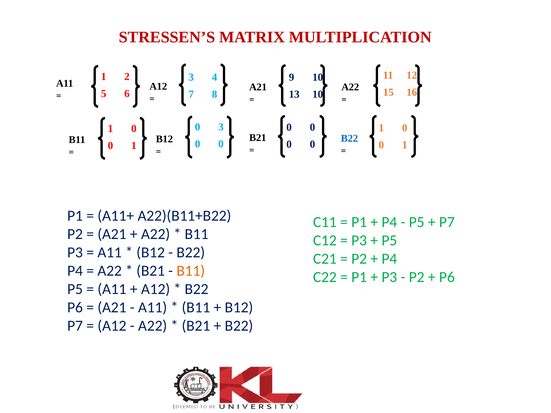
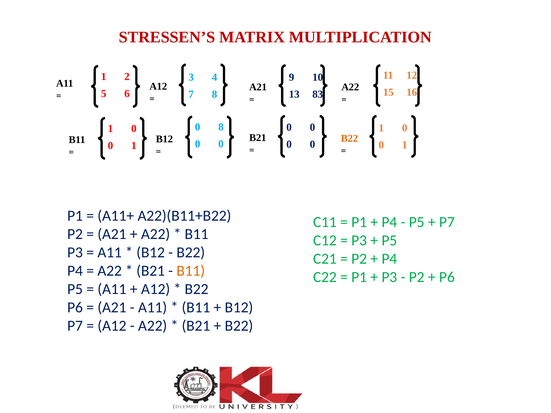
13 10: 10 -> 83 (318, 94)
0 3: 3 -> 8 (221, 127)
B22 colour: blue -> orange (349, 138)
